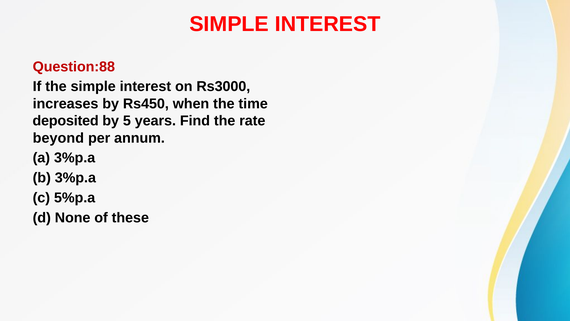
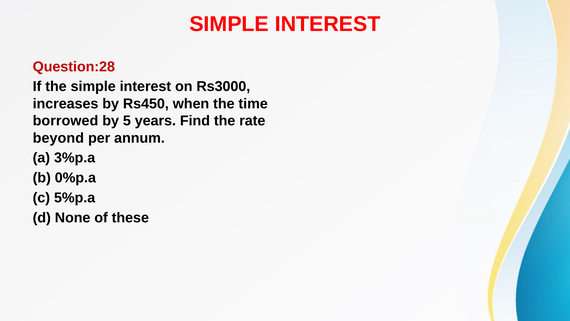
Question:88: Question:88 -> Question:28 (74, 67)
deposited: deposited -> borrowed (65, 121)
b 3%p.a: 3%p.a -> 0%p.a (75, 178)
